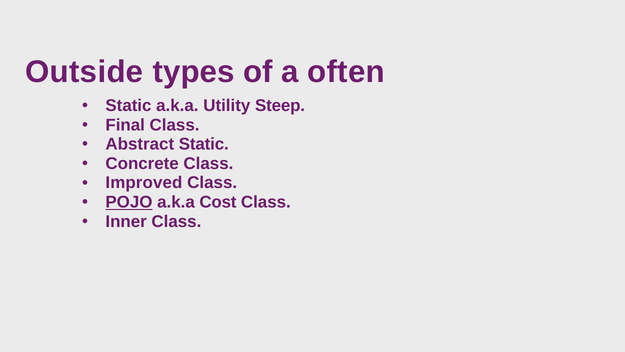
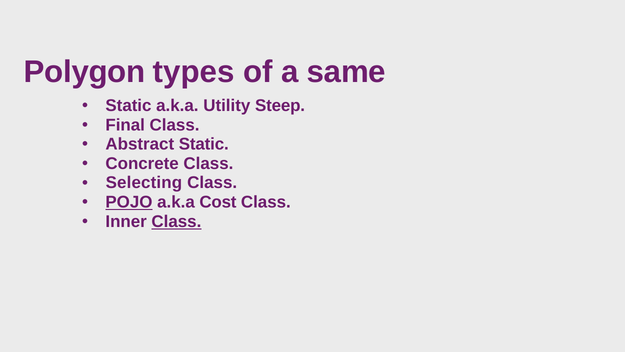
Outside: Outside -> Polygon (85, 72)
often: often -> same (346, 72)
Improved: Improved -> Selecting (144, 183)
Class underline: none -> present (176, 221)
